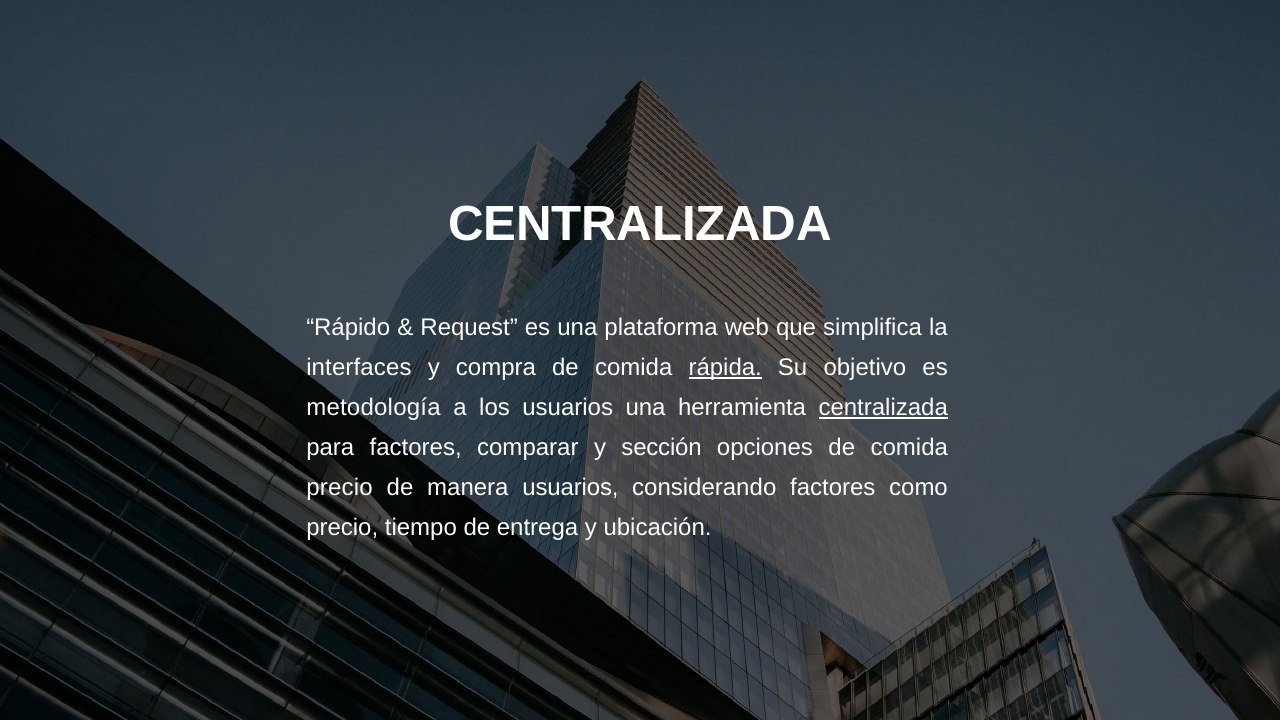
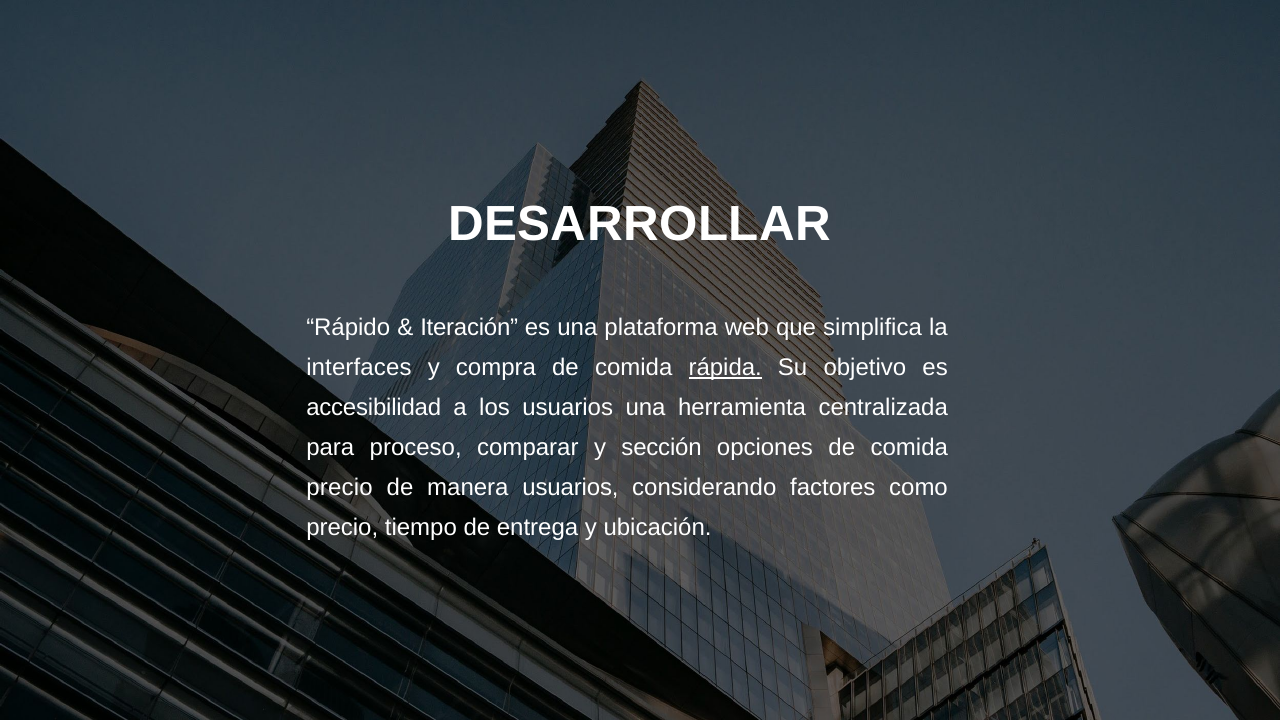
CENTRALIZADA: CENTRALIZADA -> DESARROLLAR (640, 224)
Request: Request -> Iteración (469, 328)
metodología: metodología -> accesibilidad (374, 408)
centralizada underline: present -> none (883, 408)
para factores: factores -> proceso (416, 448)
